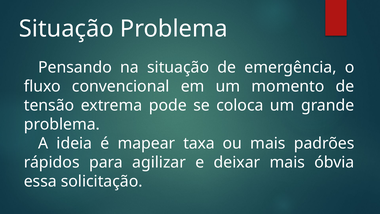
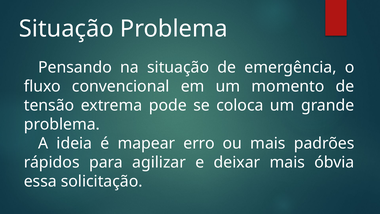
taxa: taxa -> erro (199, 143)
